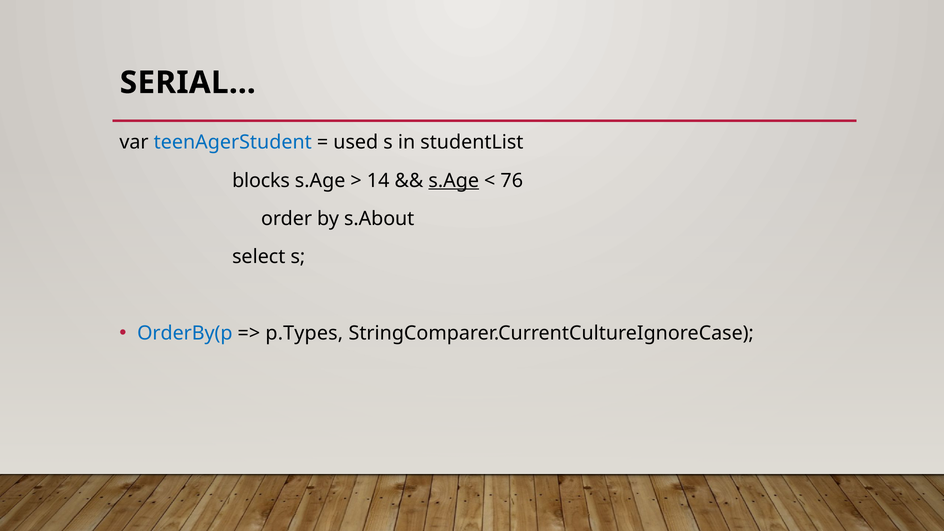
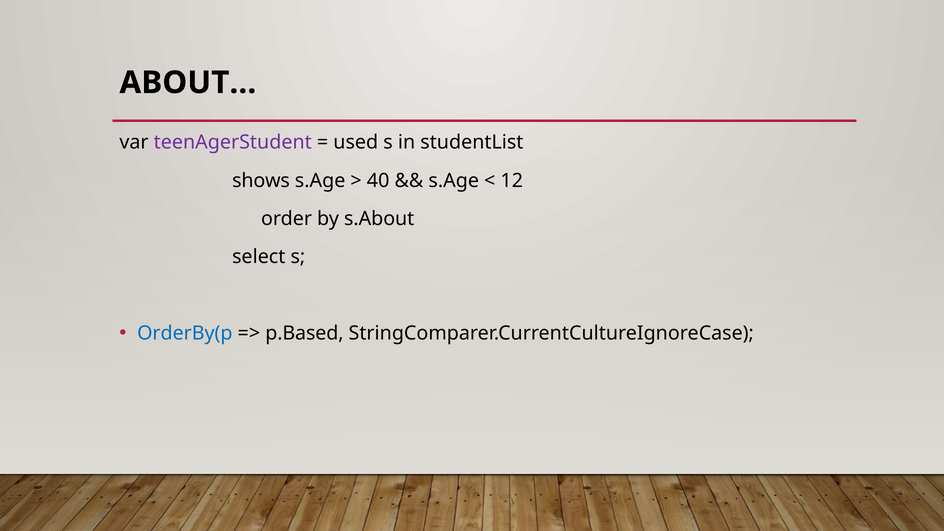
SERIAL…: SERIAL… -> ABOUT… (188, 83)
teenAgerStudent colour: blue -> purple (233, 142)
blocks: blocks -> shows (261, 181)
14: 14 -> 40 (378, 181)
s.Age underline: present -> none (454, 181)
76: 76 -> 12 (512, 181)
p.Types: p.Types -> p.Based (304, 333)
